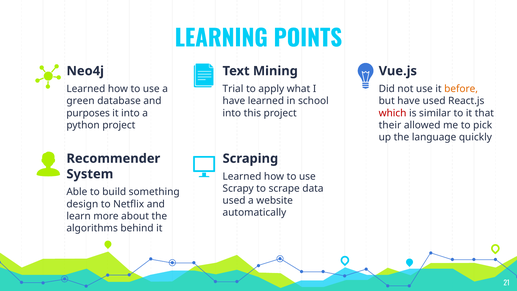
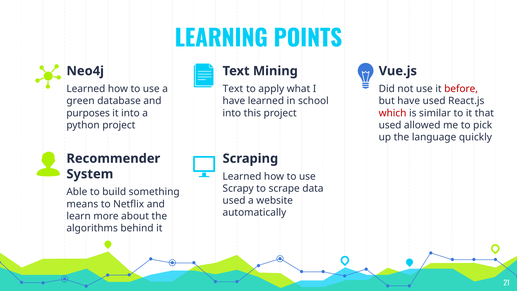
Trial: Trial -> Text (233, 89)
before colour: orange -> red (461, 89)
their: their -> used (390, 125)
design: design -> means (82, 204)
